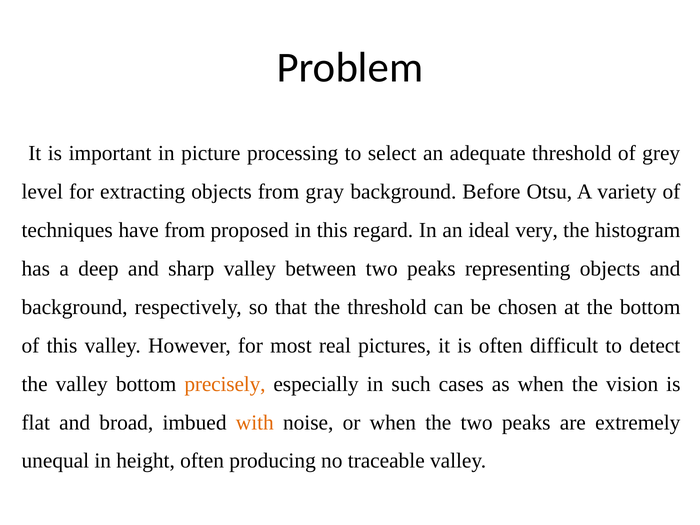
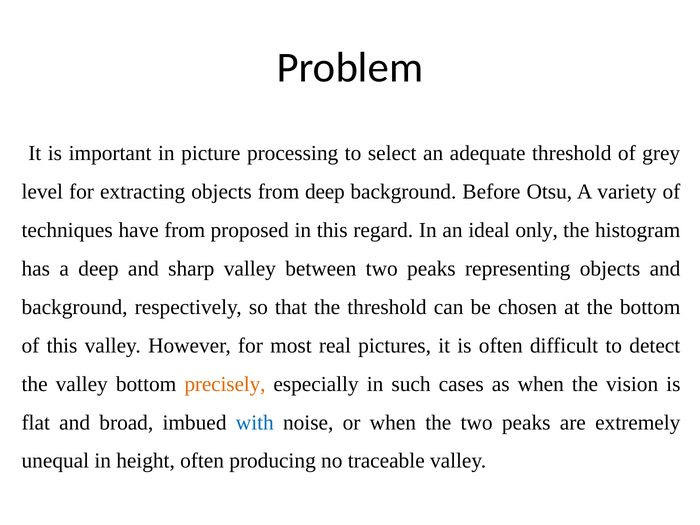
from gray: gray -> deep (325, 192)
very: very -> only (537, 230)
with colour: orange -> blue (255, 422)
